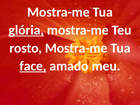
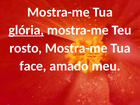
face underline: present -> none (33, 66)
